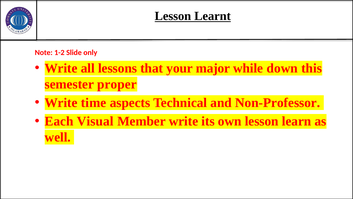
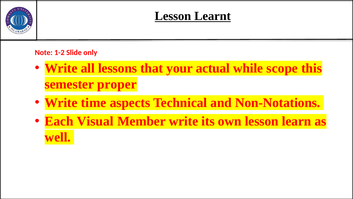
major: major -> actual (213, 68)
down: down -> scope (282, 68)
Non-Professor: Non-Professor -> Non-Notations (278, 103)
